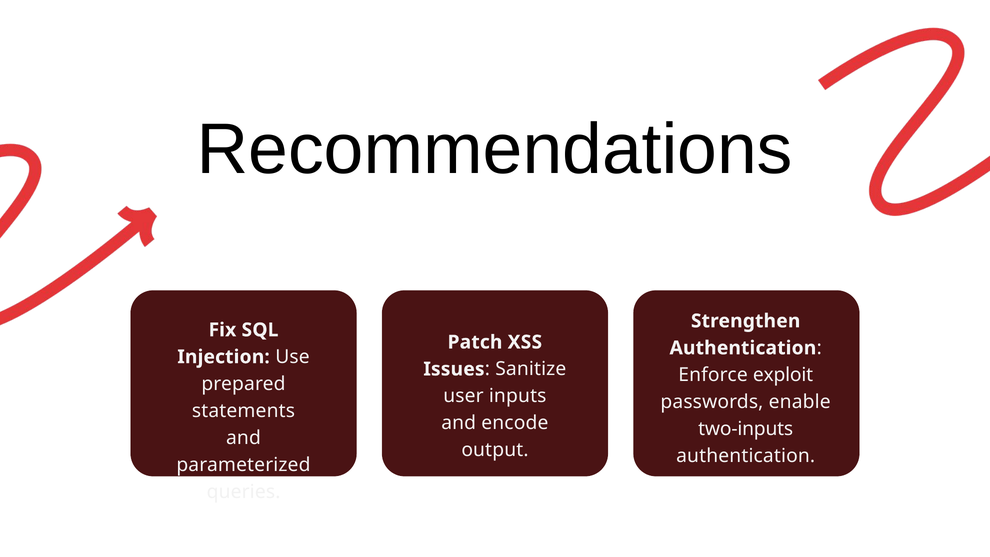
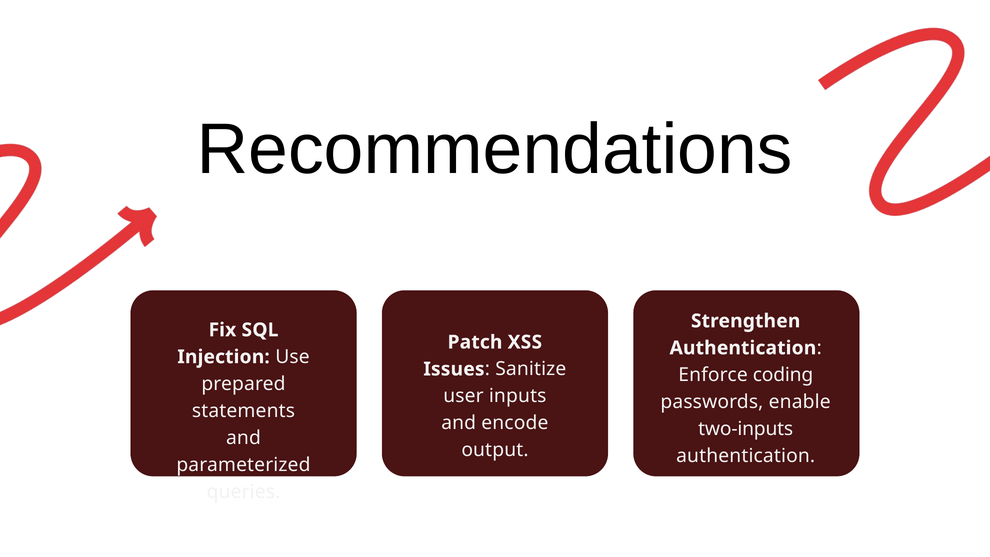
exploit: exploit -> coding (783, 375)
